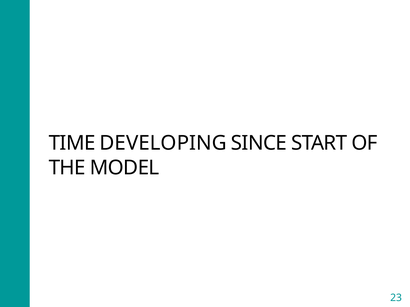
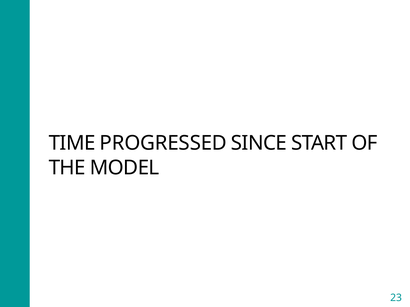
DEVELOPING: DEVELOPING -> PROGRESSED (163, 143)
